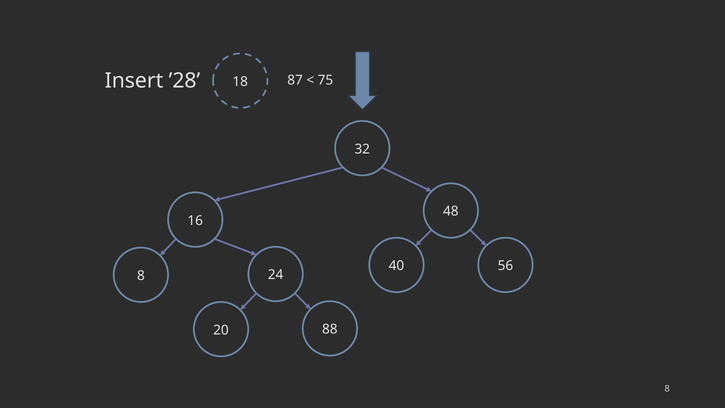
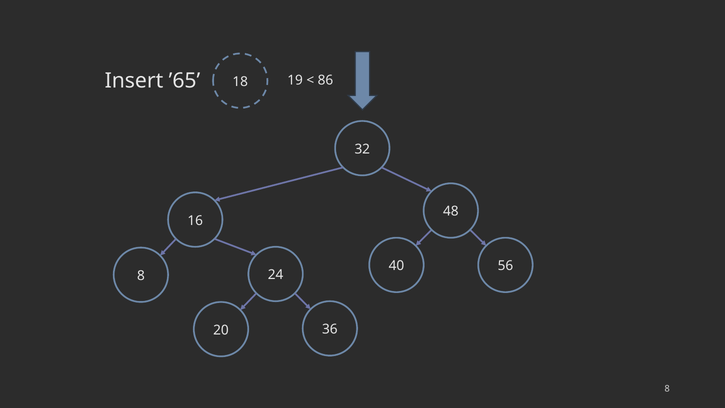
’28: ’28 -> ’65 (184, 81)
87: 87 -> 19 (295, 80)
75: 75 -> 86 (325, 80)
88: 88 -> 36 (330, 329)
